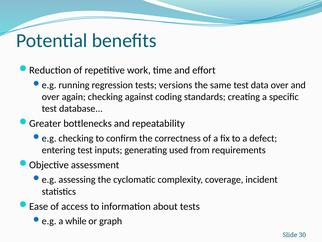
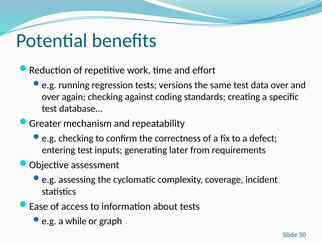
bottlenecks: bottlenecks -> mechanism (88, 123)
used: used -> later (179, 150)
